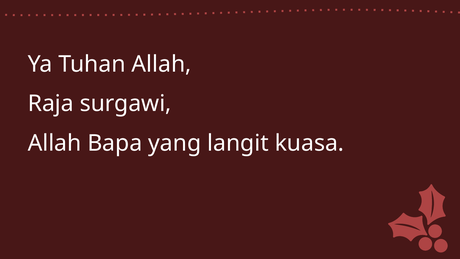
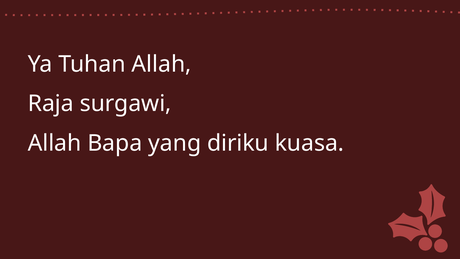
langit: langit -> diriku (238, 143)
